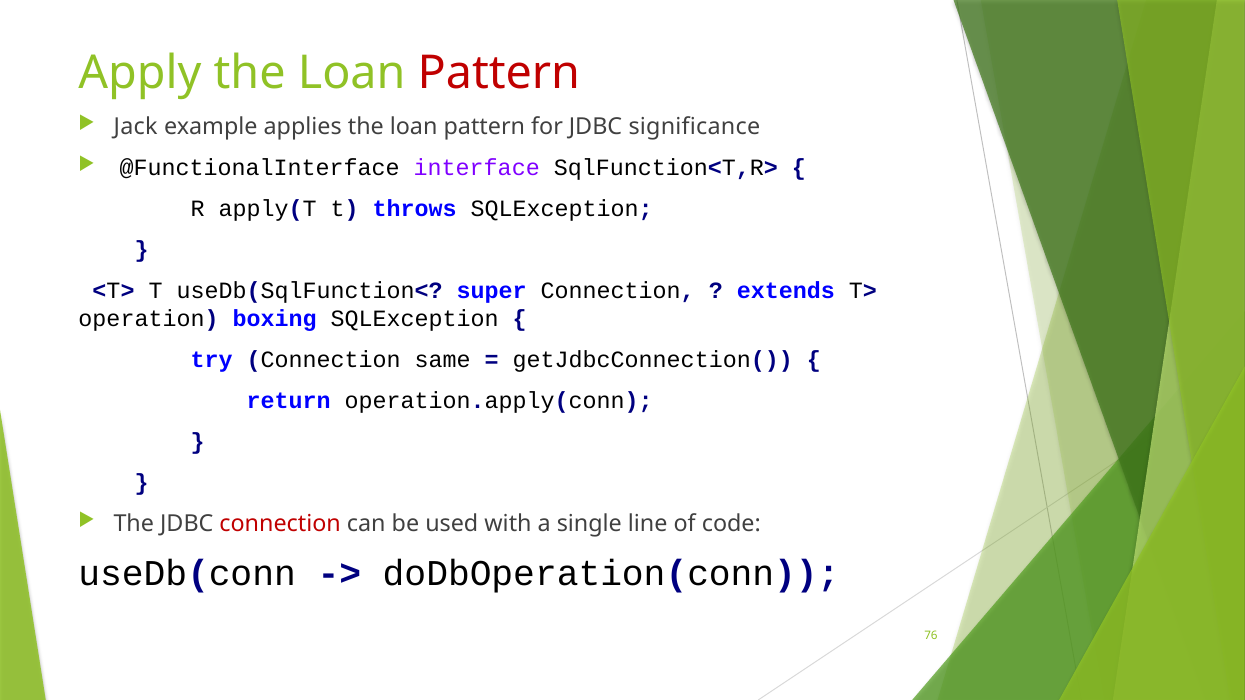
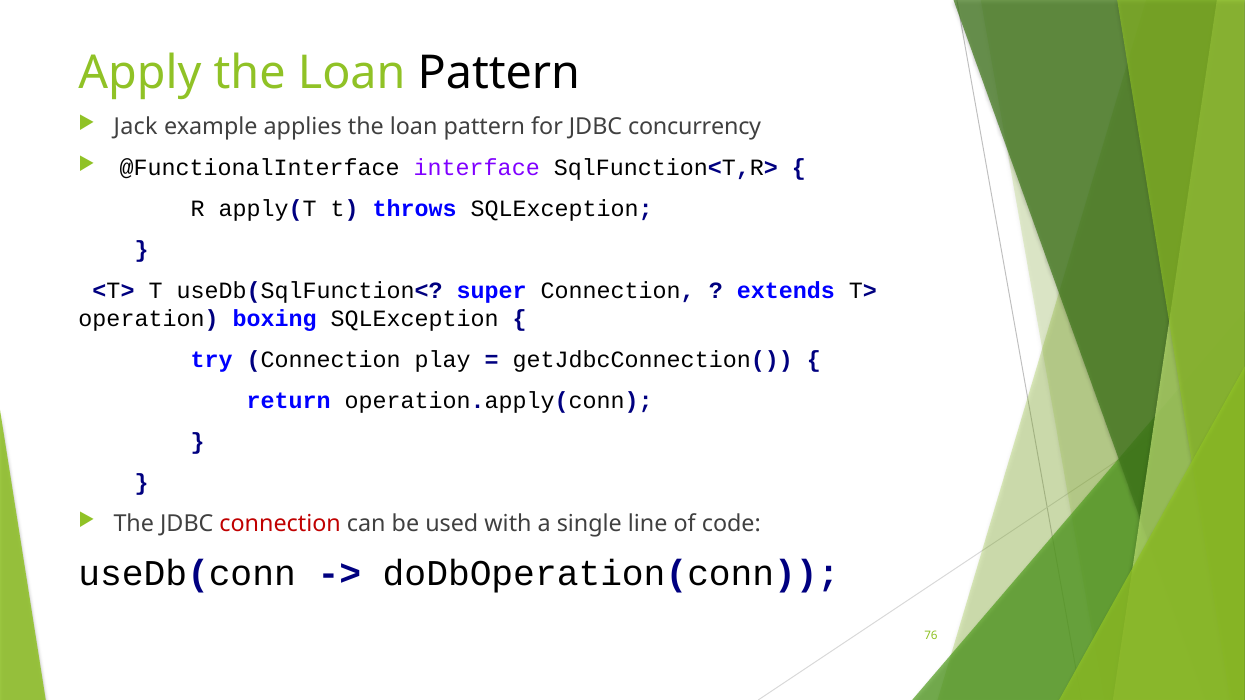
Pattern colour: red -> black (499, 73)
significance: significance -> concurrency (695, 127)
same: same -> play (443, 360)
